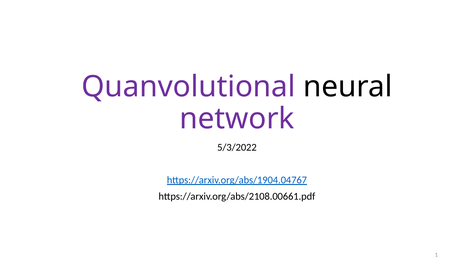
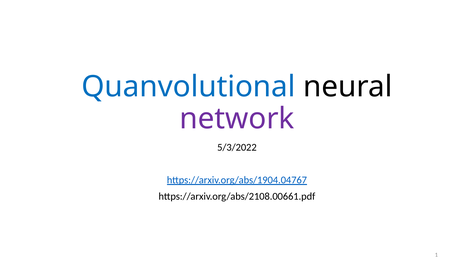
Quanvolutional colour: purple -> blue (188, 87)
